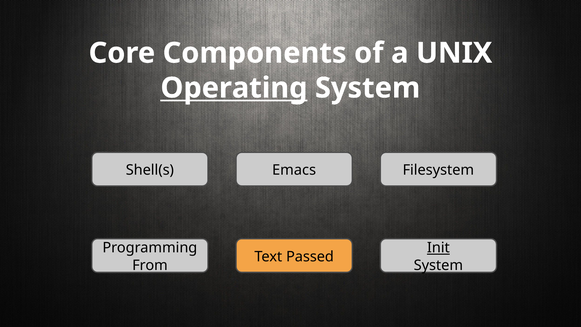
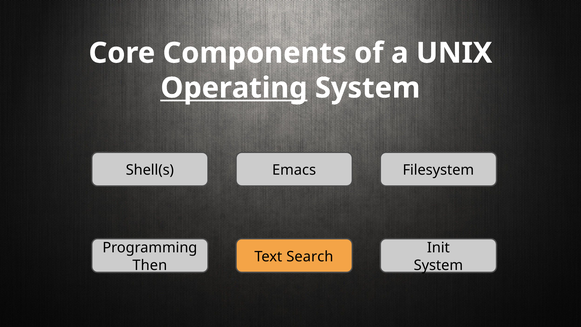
Init underline: present -> none (438, 248)
Passed: Passed -> Search (310, 256)
From: From -> Then (150, 265)
